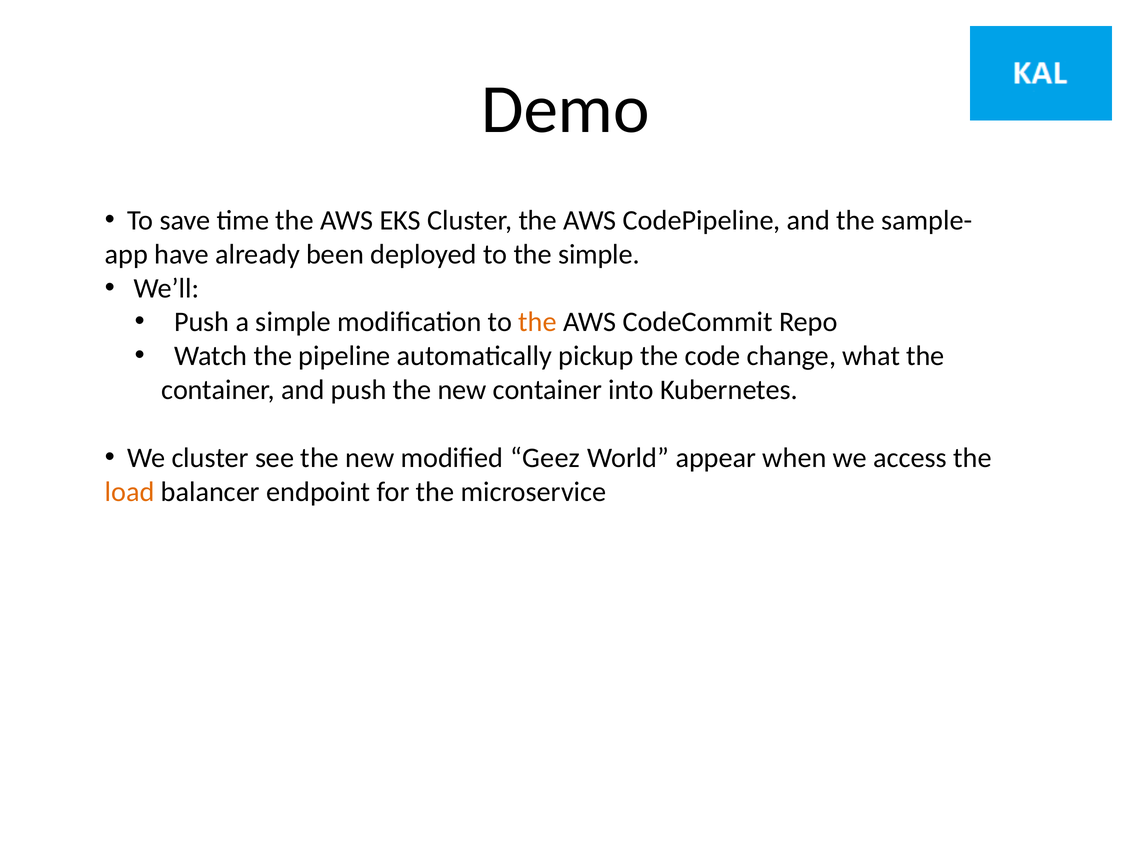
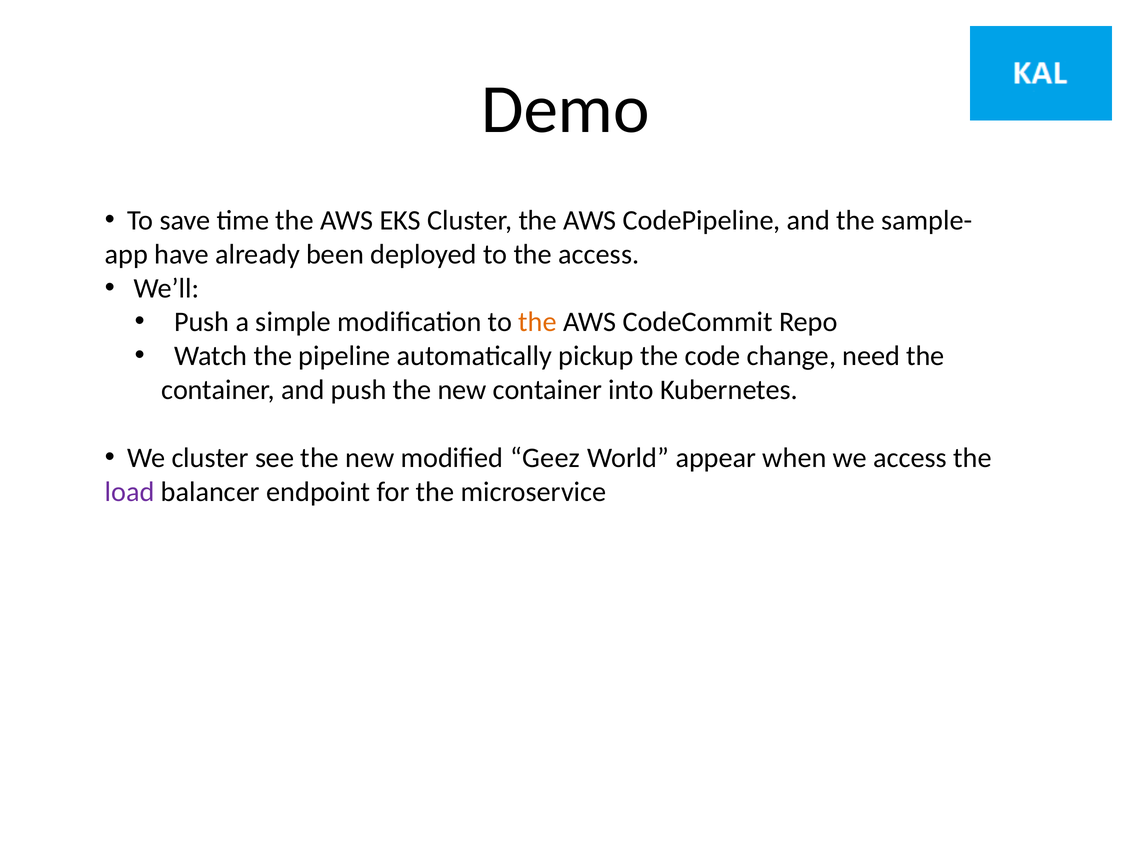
the simple: simple -> access (599, 254)
what: what -> need (871, 356)
load colour: orange -> purple (130, 492)
